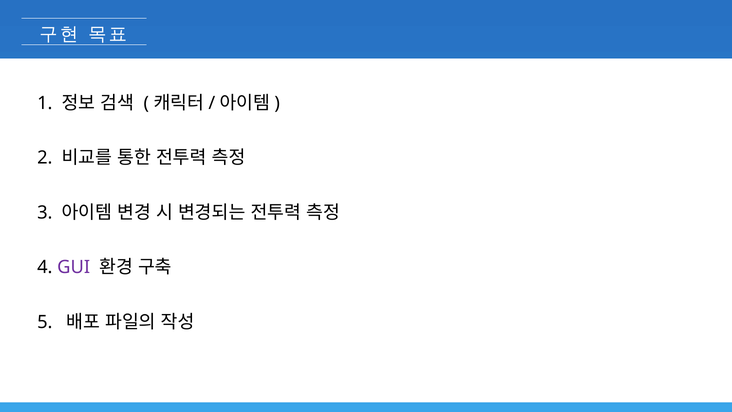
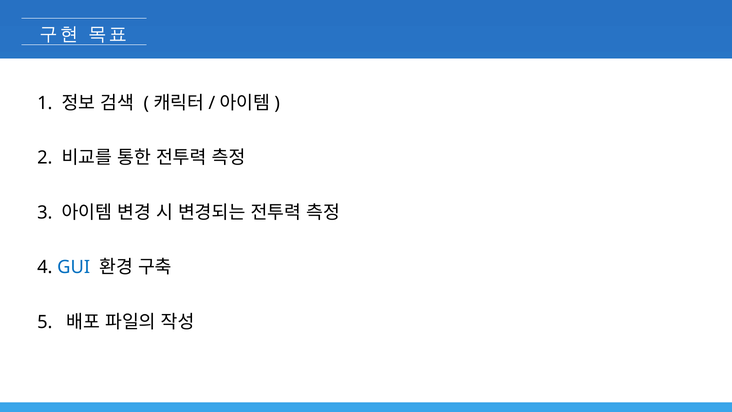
GUI colour: purple -> blue (74, 267)
